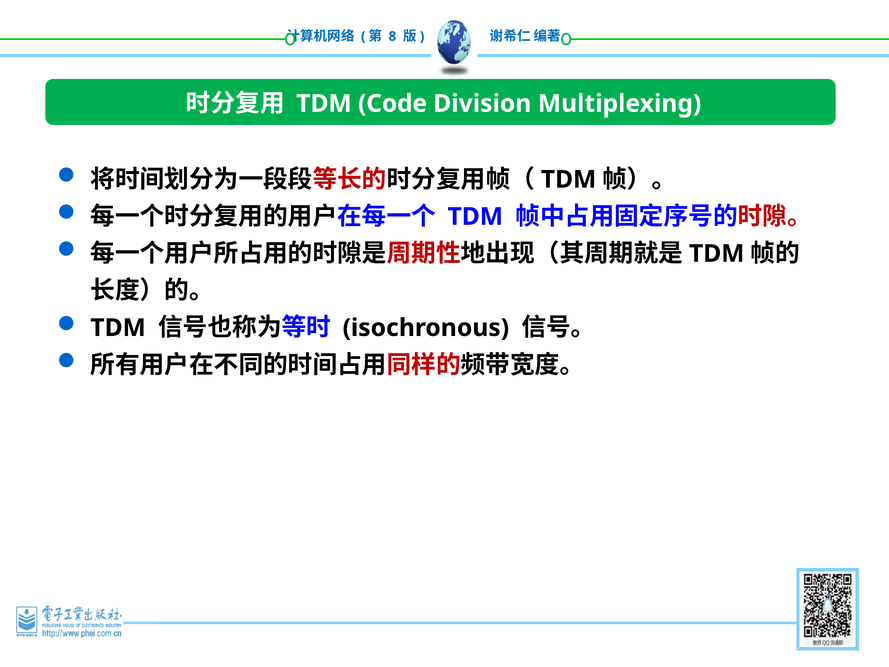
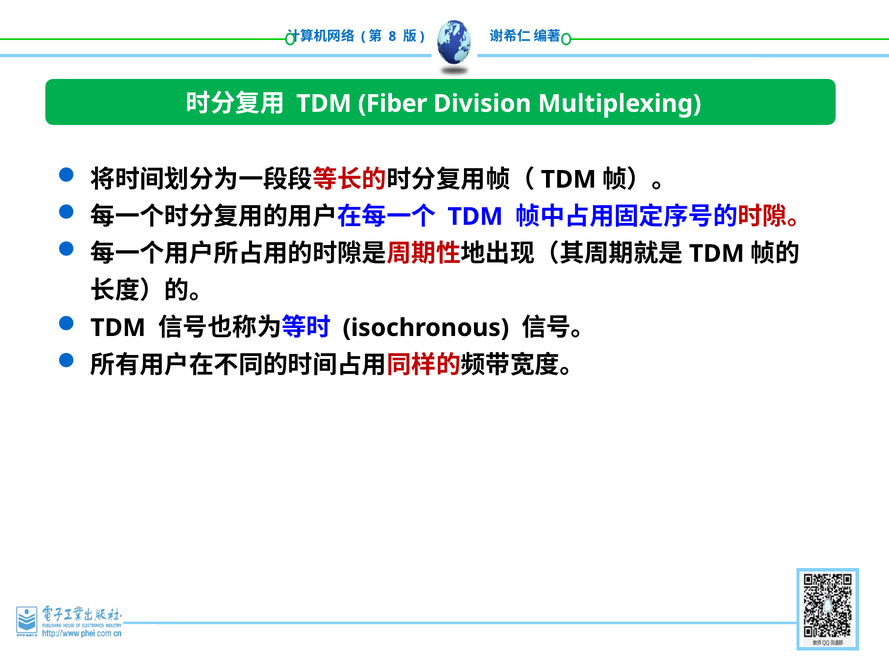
Code: Code -> Fiber (393, 104)
